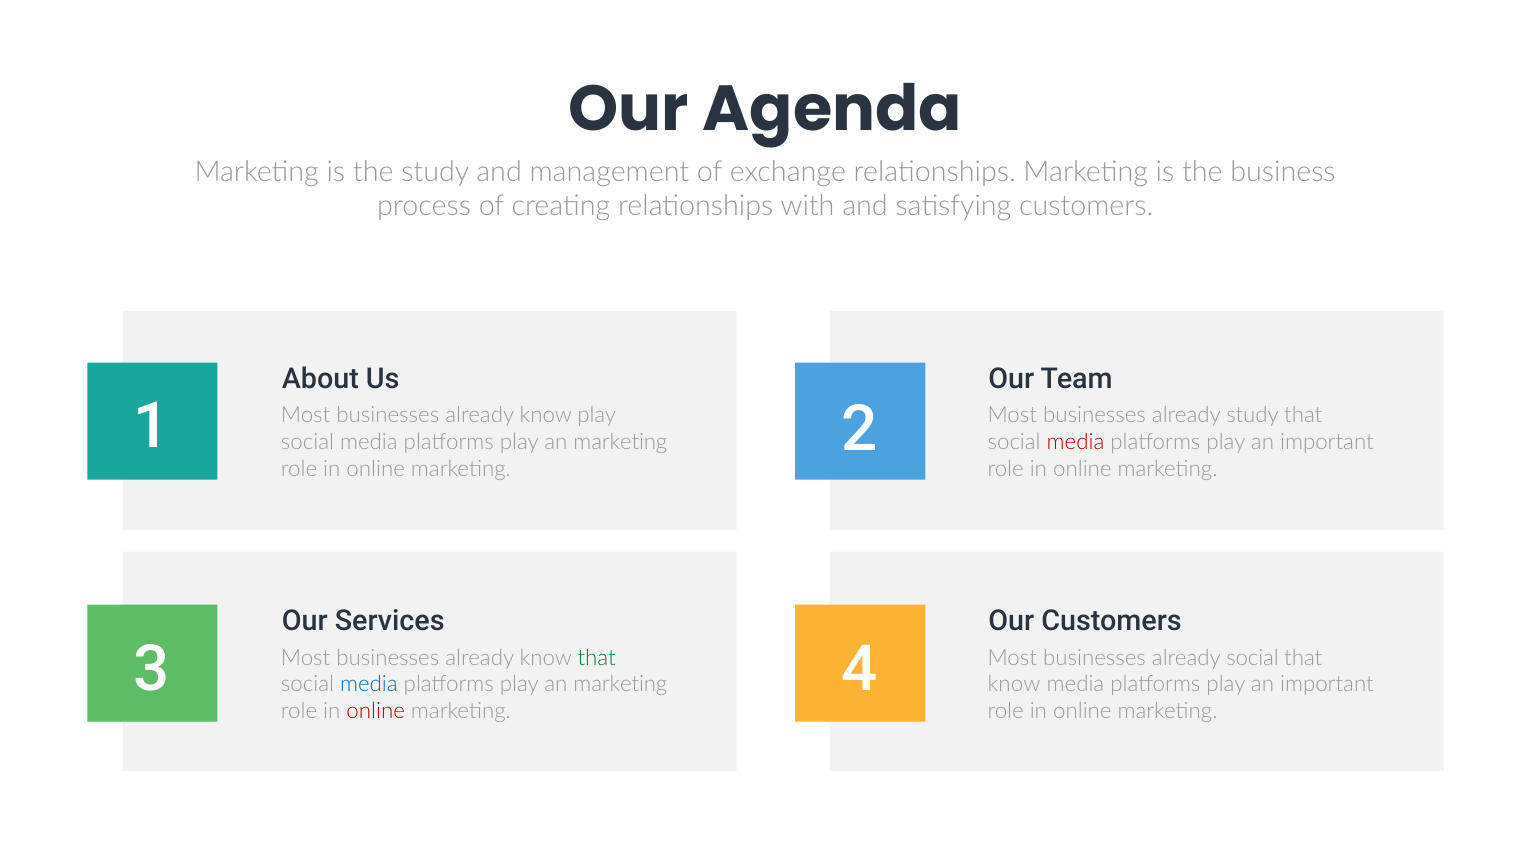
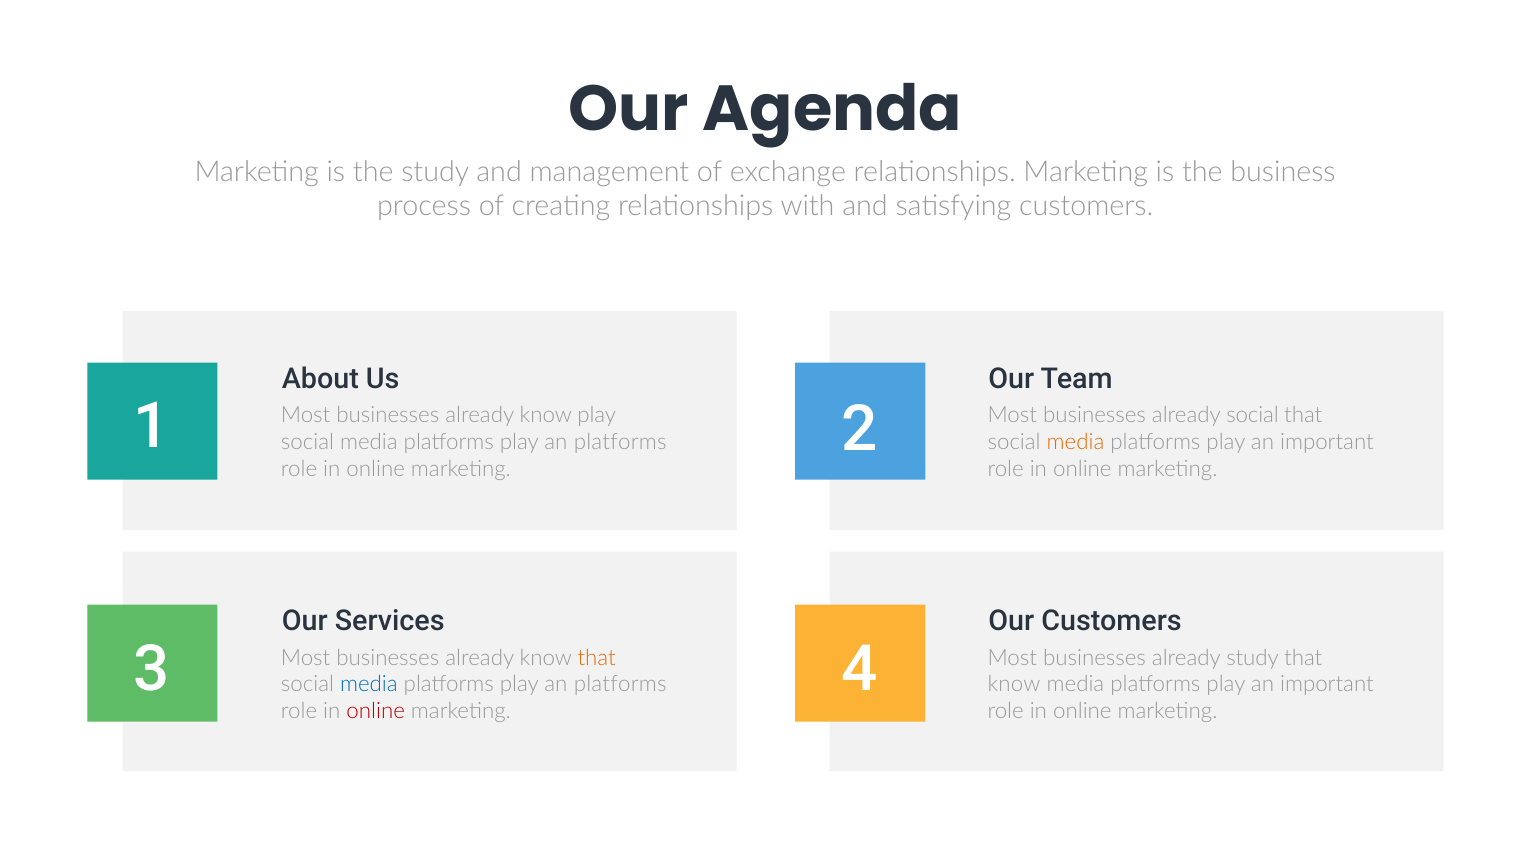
already study: study -> social (1253, 415)
marketing: marketing -> platforms (620, 442)
media colour: red -> orange (1076, 442)
that colour: green -> orange (597, 658)
already social: social -> study (1253, 658)
marketing: marketing -> platforms (620, 685)
